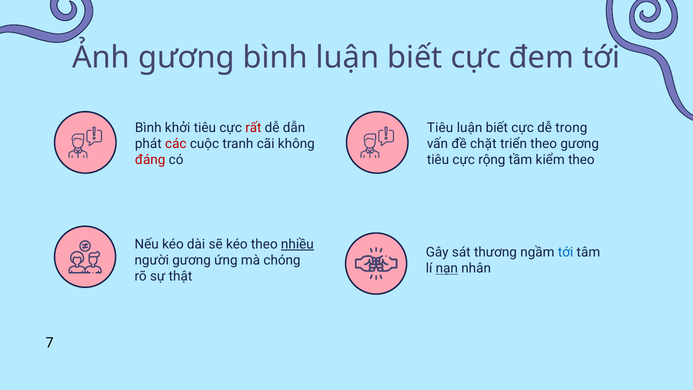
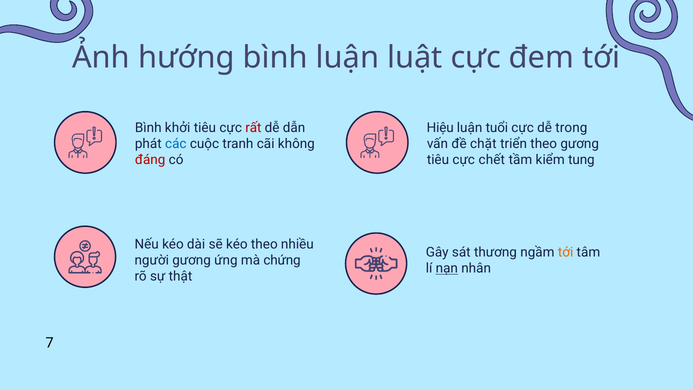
Ảnh gương: gương -> hướng (186, 58)
bình luận biết: biết -> luật (415, 58)
Tiêu: Tiêu -> Hiệu (440, 128)
biết: biết -> tuổi (497, 128)
các colour: red -> blue (176, 144)
rộng: rộng -> chết (492, 160)
kiểm theo: theo -> tung (581, 160)
nhiều underline: present -> none (297, 244)
tới colour: blue -> orange (566, 252)
chóng: chóng -> chứng (282, 260)
